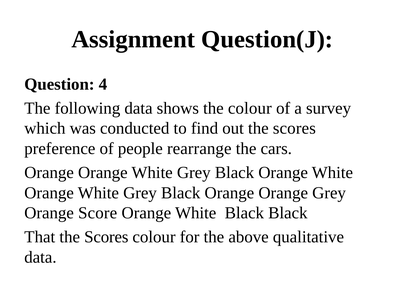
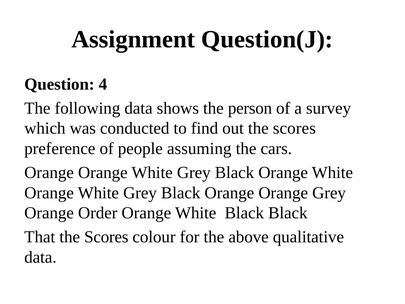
the colour: colour -> person (250, 108)
rearrange: rearrange -> assuming (199, 149)
Score: Score -> Order (98, 213)
